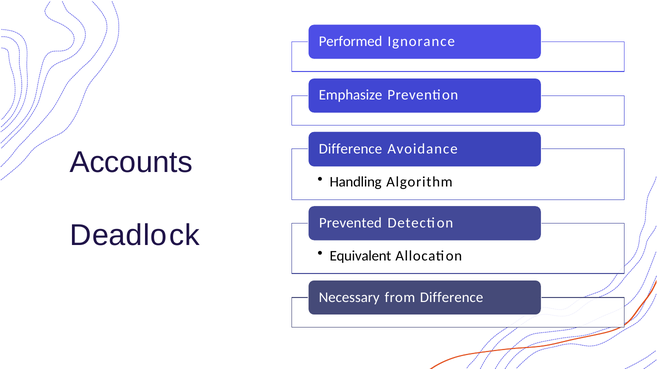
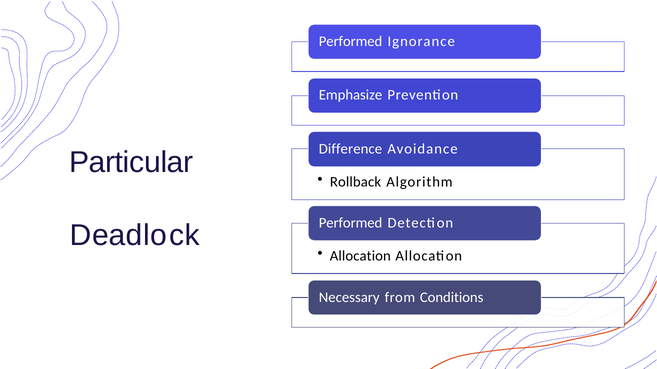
Accounts: Accounts -> Particular (131, 163)
Handling: Handling -> Rollback (356, 182)
Prevented: Prevented -> Performed (351, 223)
Equivalent: Equivalent -> Allocation (360, 256)
from Difference: Difference -> Conditions (452, 298)
